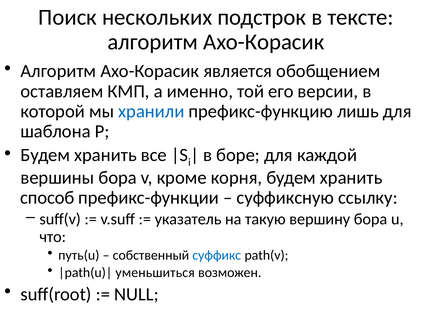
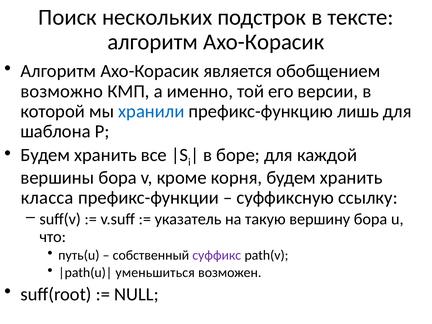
оставляем: оставляем -> возможно (62, 91)
способ: способ -> класса (47, 198)
суффикс colour: blue -> purple (217, 255)
